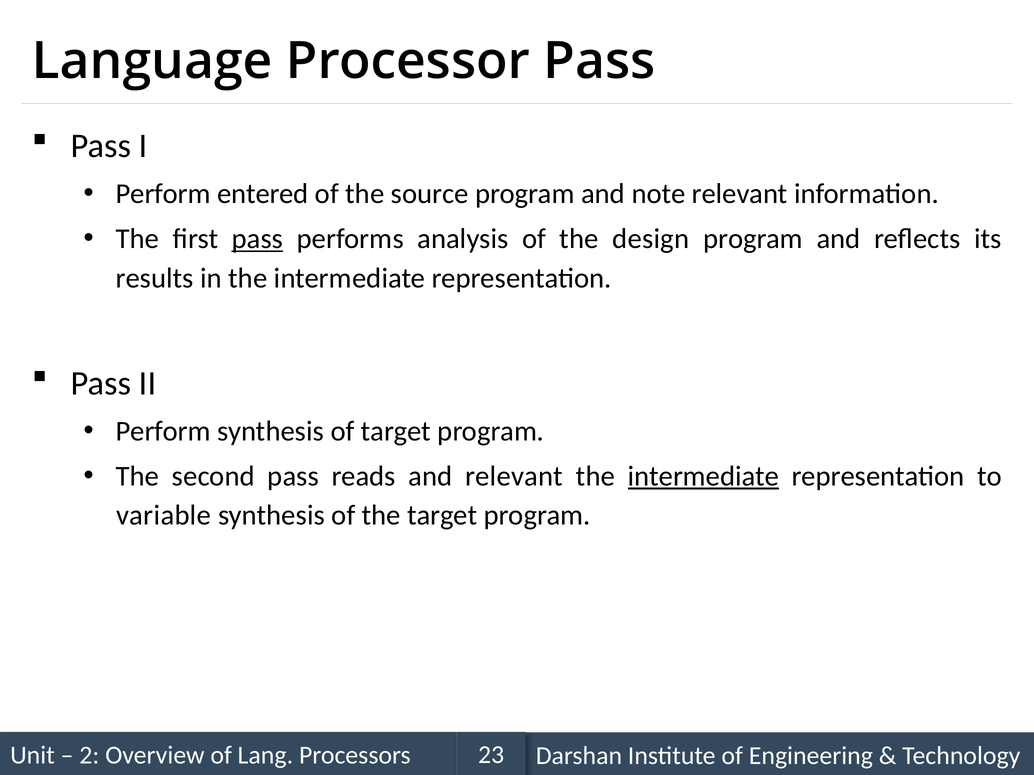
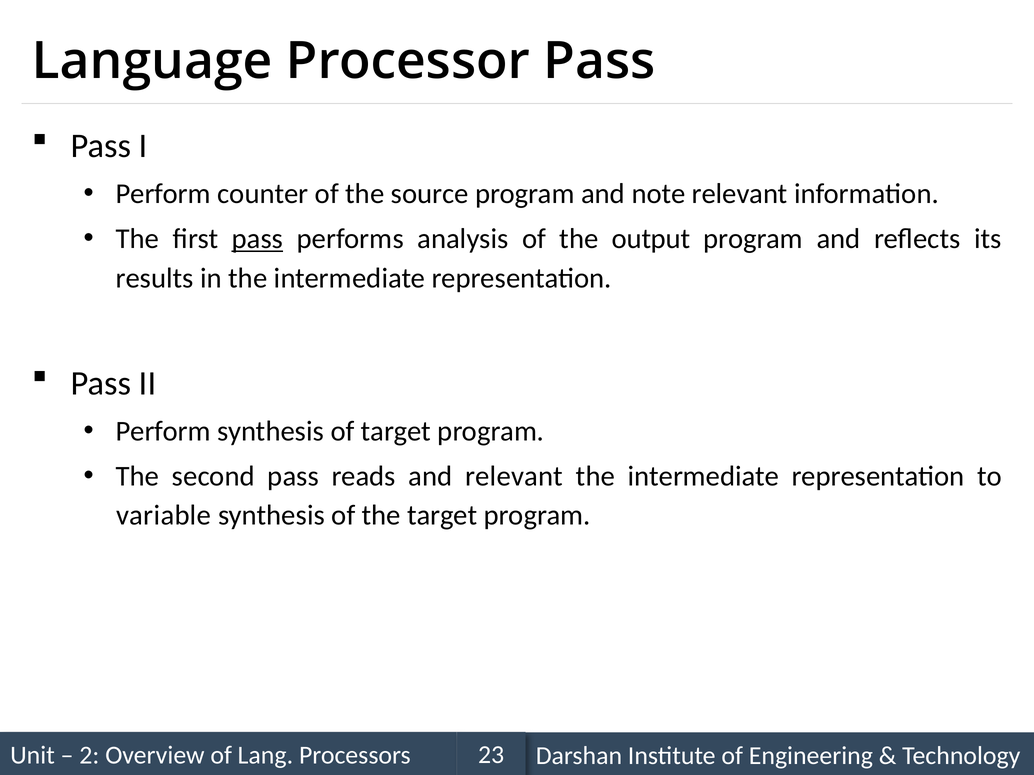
entered: entered -> counter (263, 194)
design: design -> output (651, 239)
intermediate underline: present -> none (703, 477)
